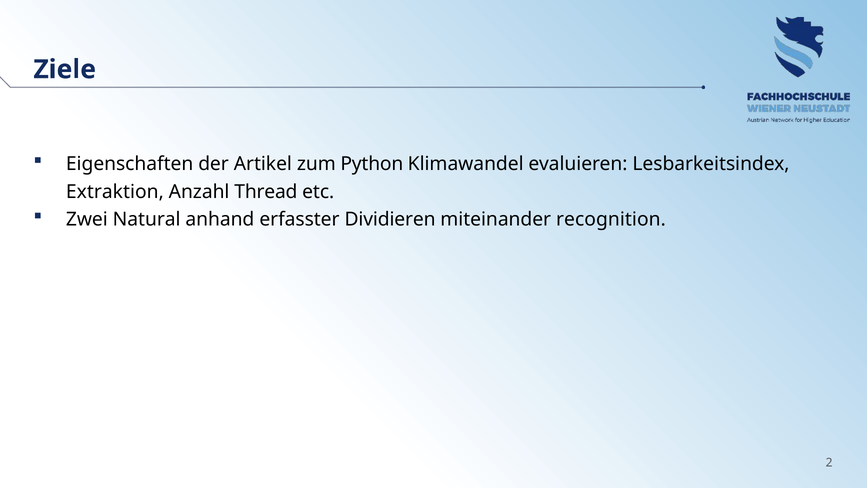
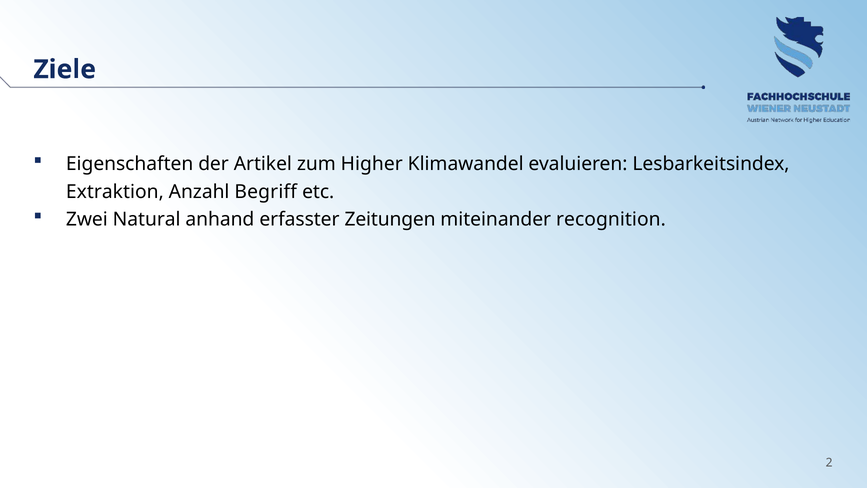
Python: Python -> Higher (372, 164)
Thread: Thread -> Begriff (266, 192)
Dividieren: Dividieren -> Zeitungen (390, 219)
